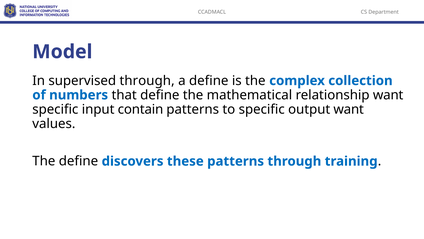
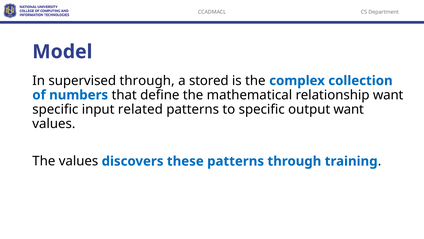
a define: define -> stored (209, 81)
contain: contain -> related (140, 109)
The define: define -> values (78, 161)
